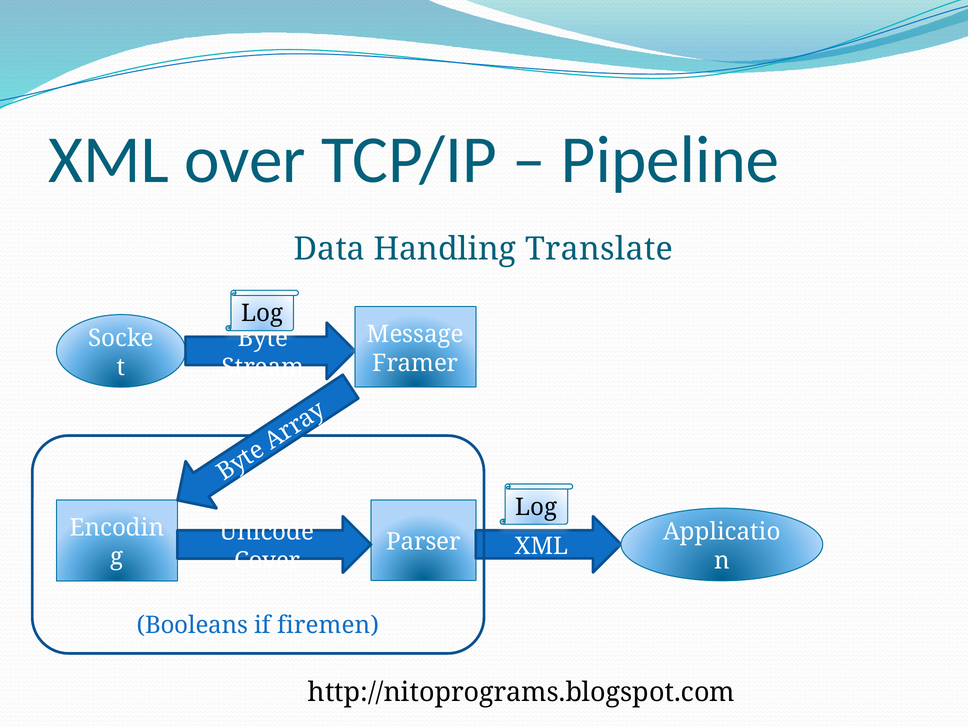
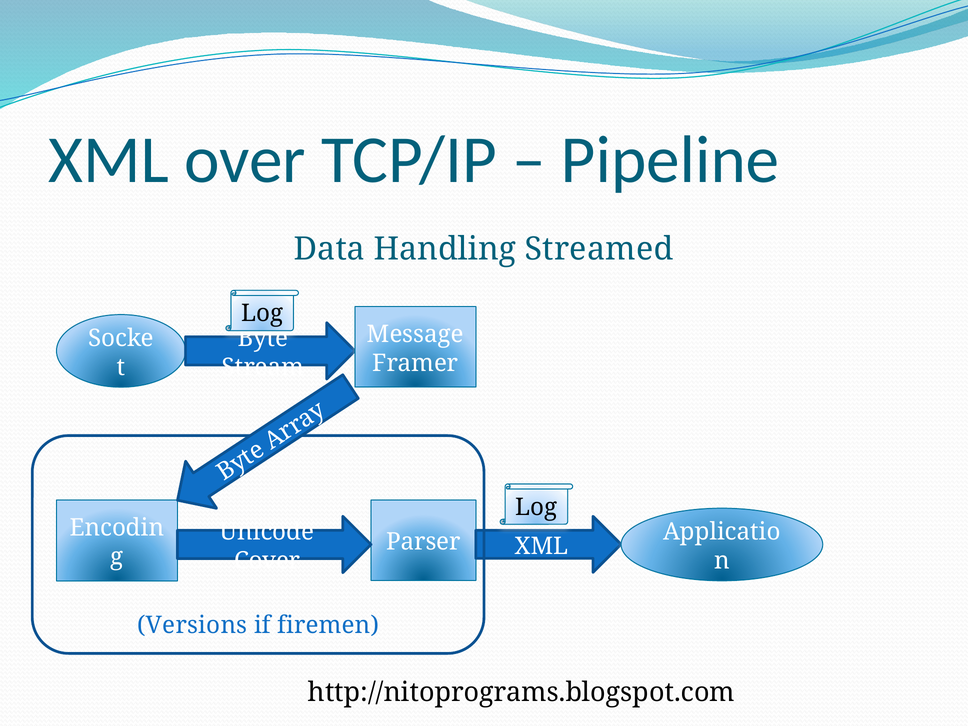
Translate: Translate -> Streamed (599, 249)
Booleans: Booleans -> Versions (192, 625)
